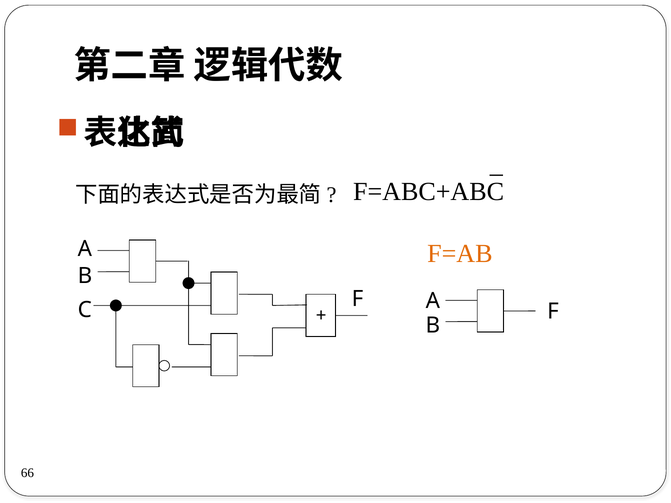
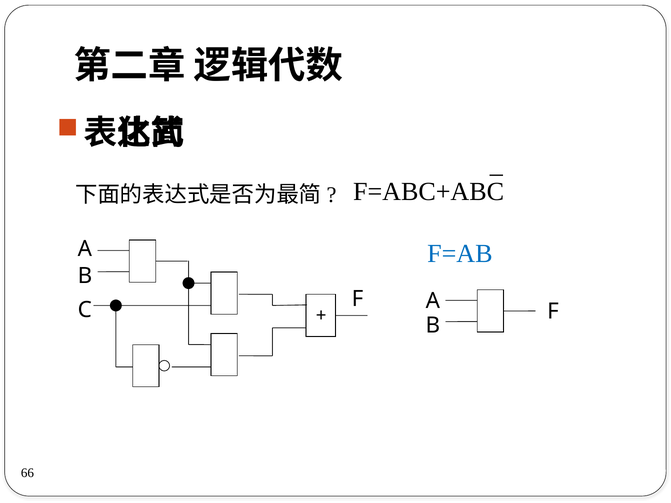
F=AB colour: orange -> blue (460, 254)
